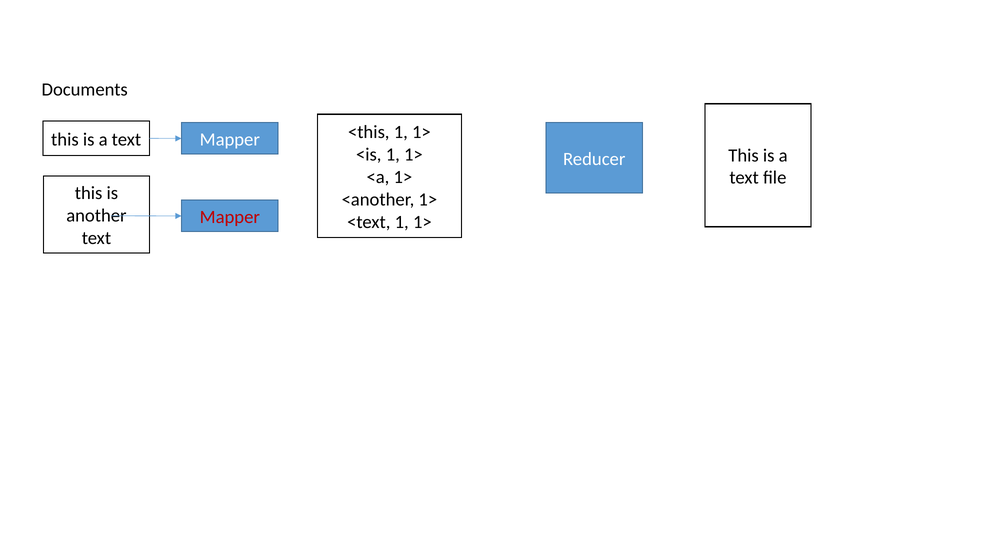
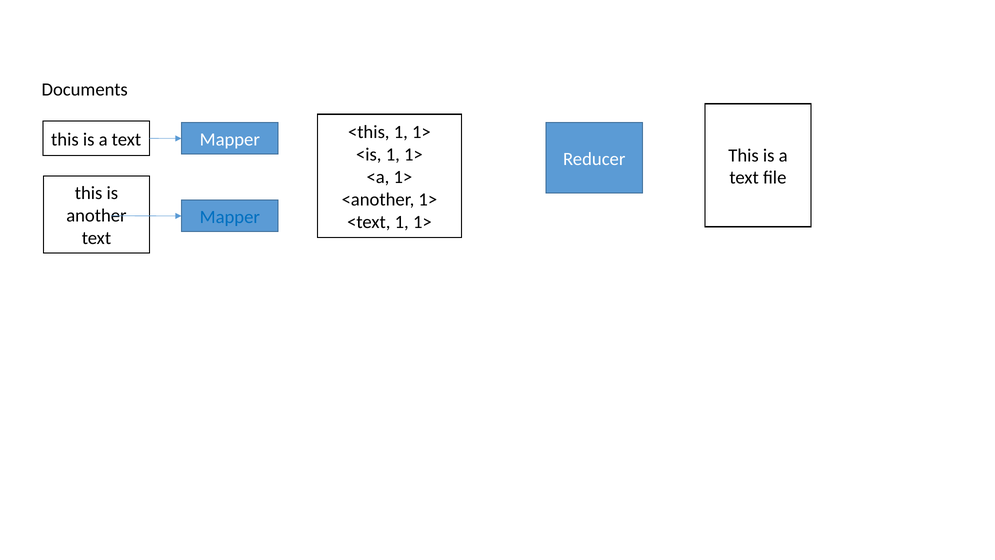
Mapper colour: red -> blue (230, 217)
